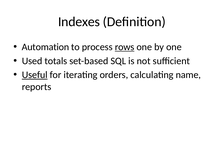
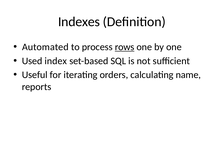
Automation: Automation -> Automated (45, 47)
totals: totals -> index (56, 61)
Useful underline: present -> none (35, 75)
